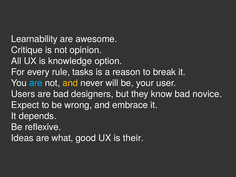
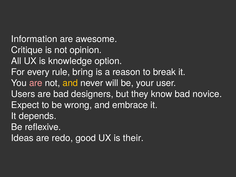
Learnability: Learnability -> Information (34, 39)
tasks: tasks -> bring (83, 72)
are colour: light blue -> pink (36, 83)
what: what -> redo (62, 138)
